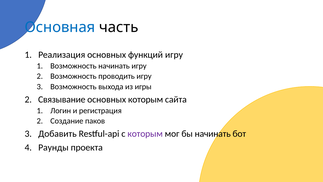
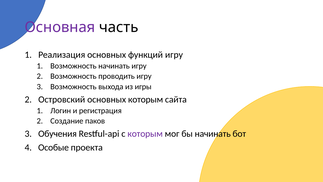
Основная colour: blue -> purple (60, 27)
Связывание: Связывание -> Островский (62, 99)
Добавить: Добавить -> Обучения (57, 134)
Раунды: Раунды -> Особые (54, 147)
